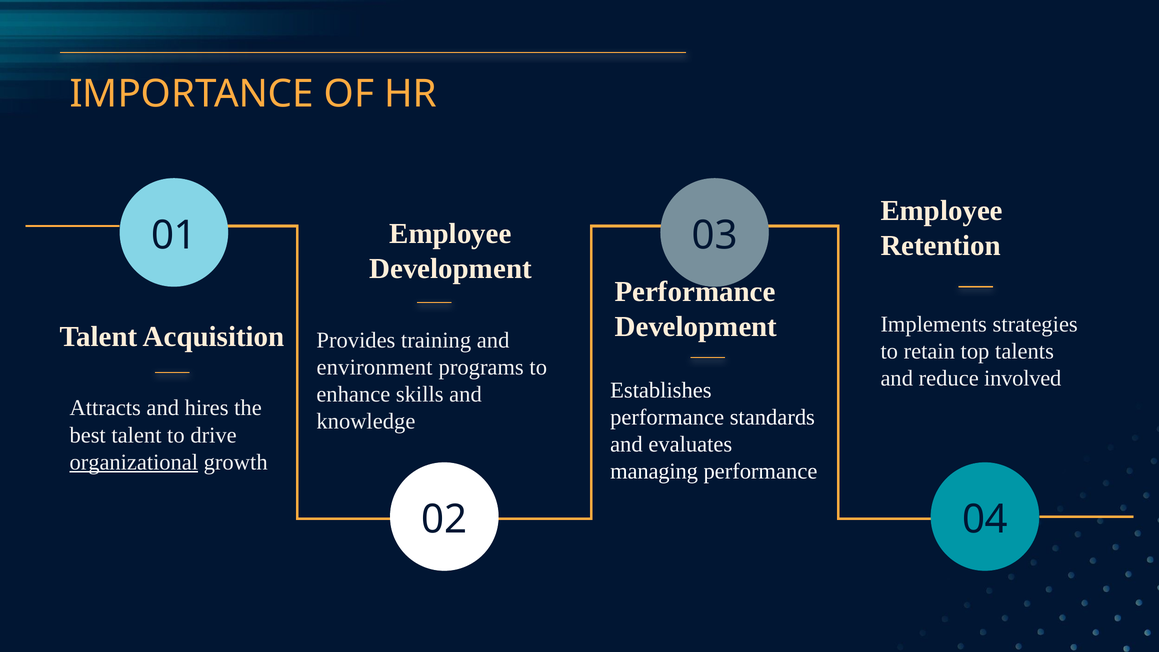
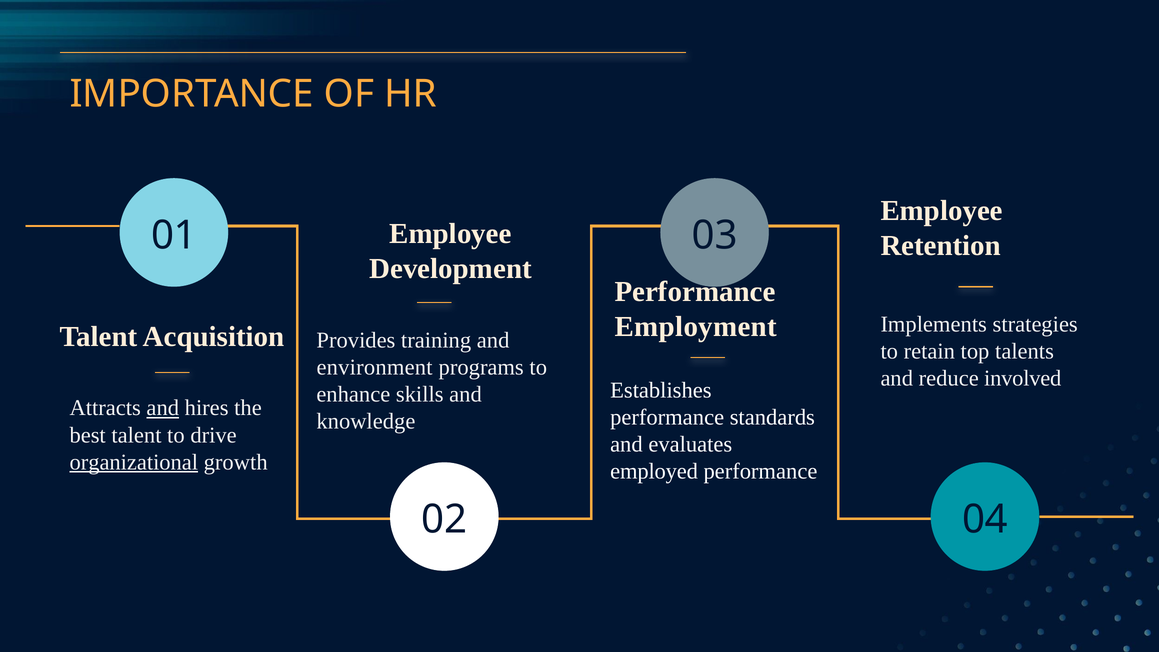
Development: Development -> Employment (696, 327)
and underline: none -> present (163, 408)
managing: managing -> employed (654, 471)
